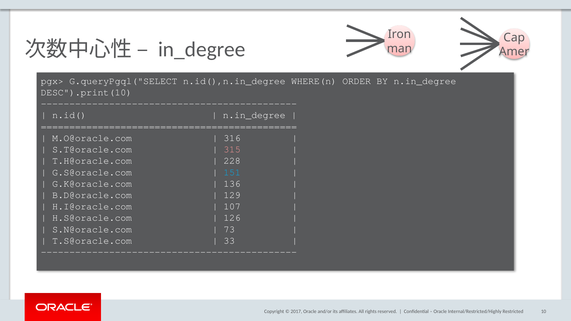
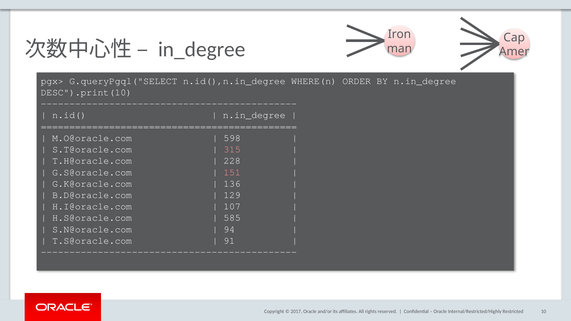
316: 316 -> 598 (232, 138)
151 colour: light blue -> pink (232, 172)
126: 126 -> 585 (232, 218)
73: 73 -> 94 (229, 229)
33: 33 -> 91 (229, 241)
